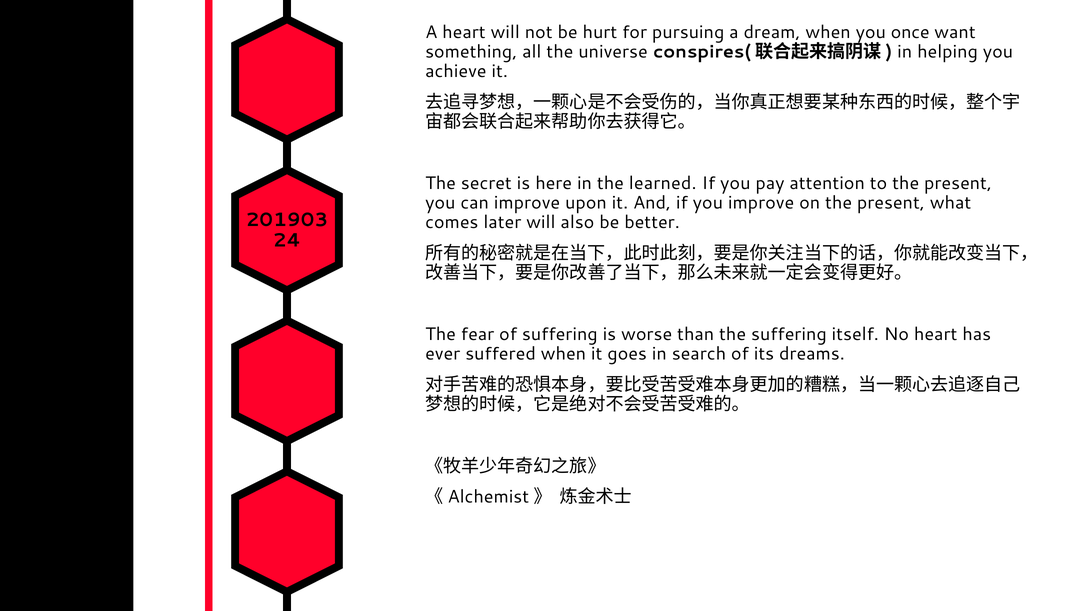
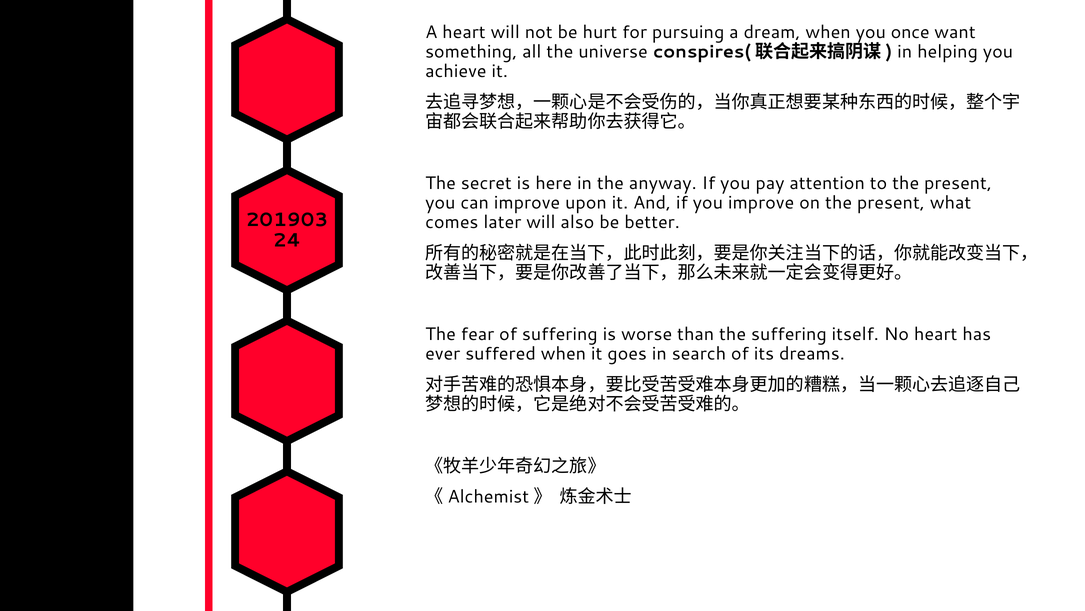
learned: learned -> anyway (663, 183)
